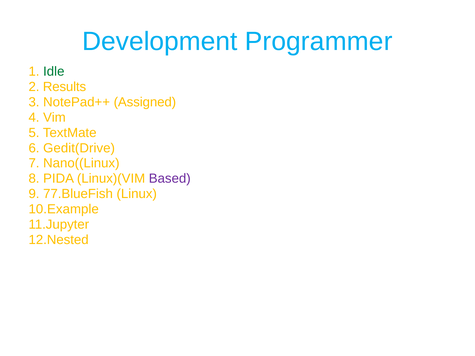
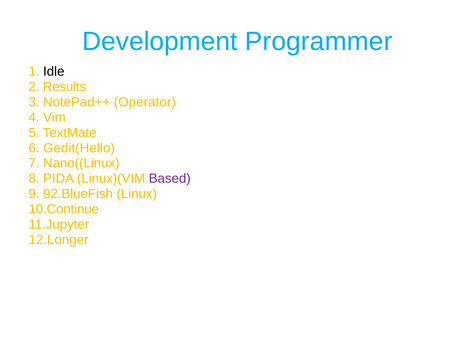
Idle colour: green -> black (54, 72)
Assigned: Assigned -> Operator (145, 102)
Gedit(Drive: Gedit(Drive -> Gedit(Hello (79, 148)
77.BlueFish: 77.BlueFish -> 92.BlueFish (78, 194)
10.Example: 10.Example -> 10.Continue (64, 209)
12.Nested: 12.Nested -> 12.Longer (59, 240)
